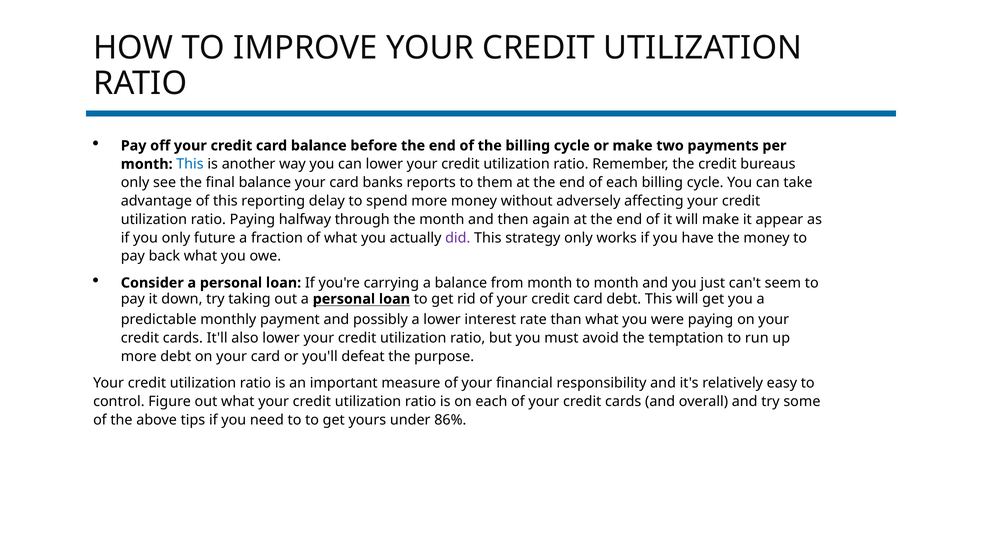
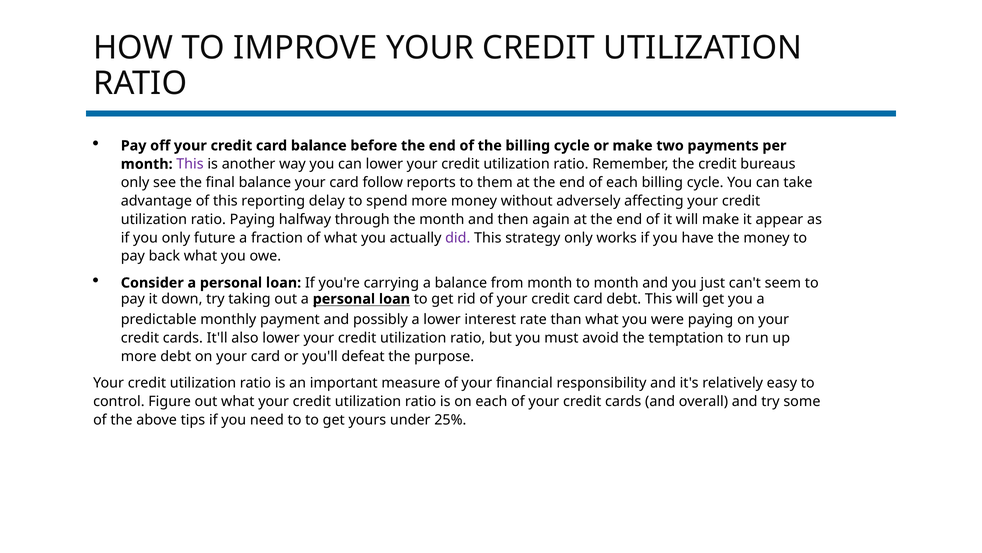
This colour: blue -> purple (190, 164)
banks: banks -> follow (383, 182)
86%: 86% -> 25% (450, 420)
